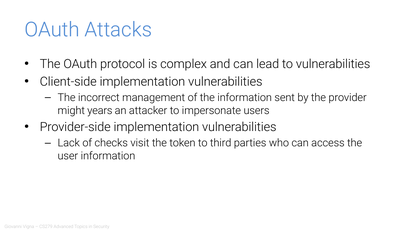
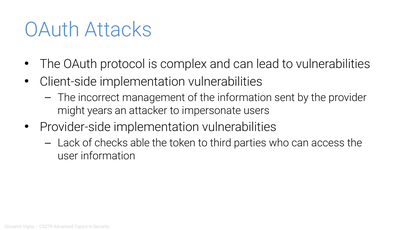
visit: visit -> able (140, 143)
